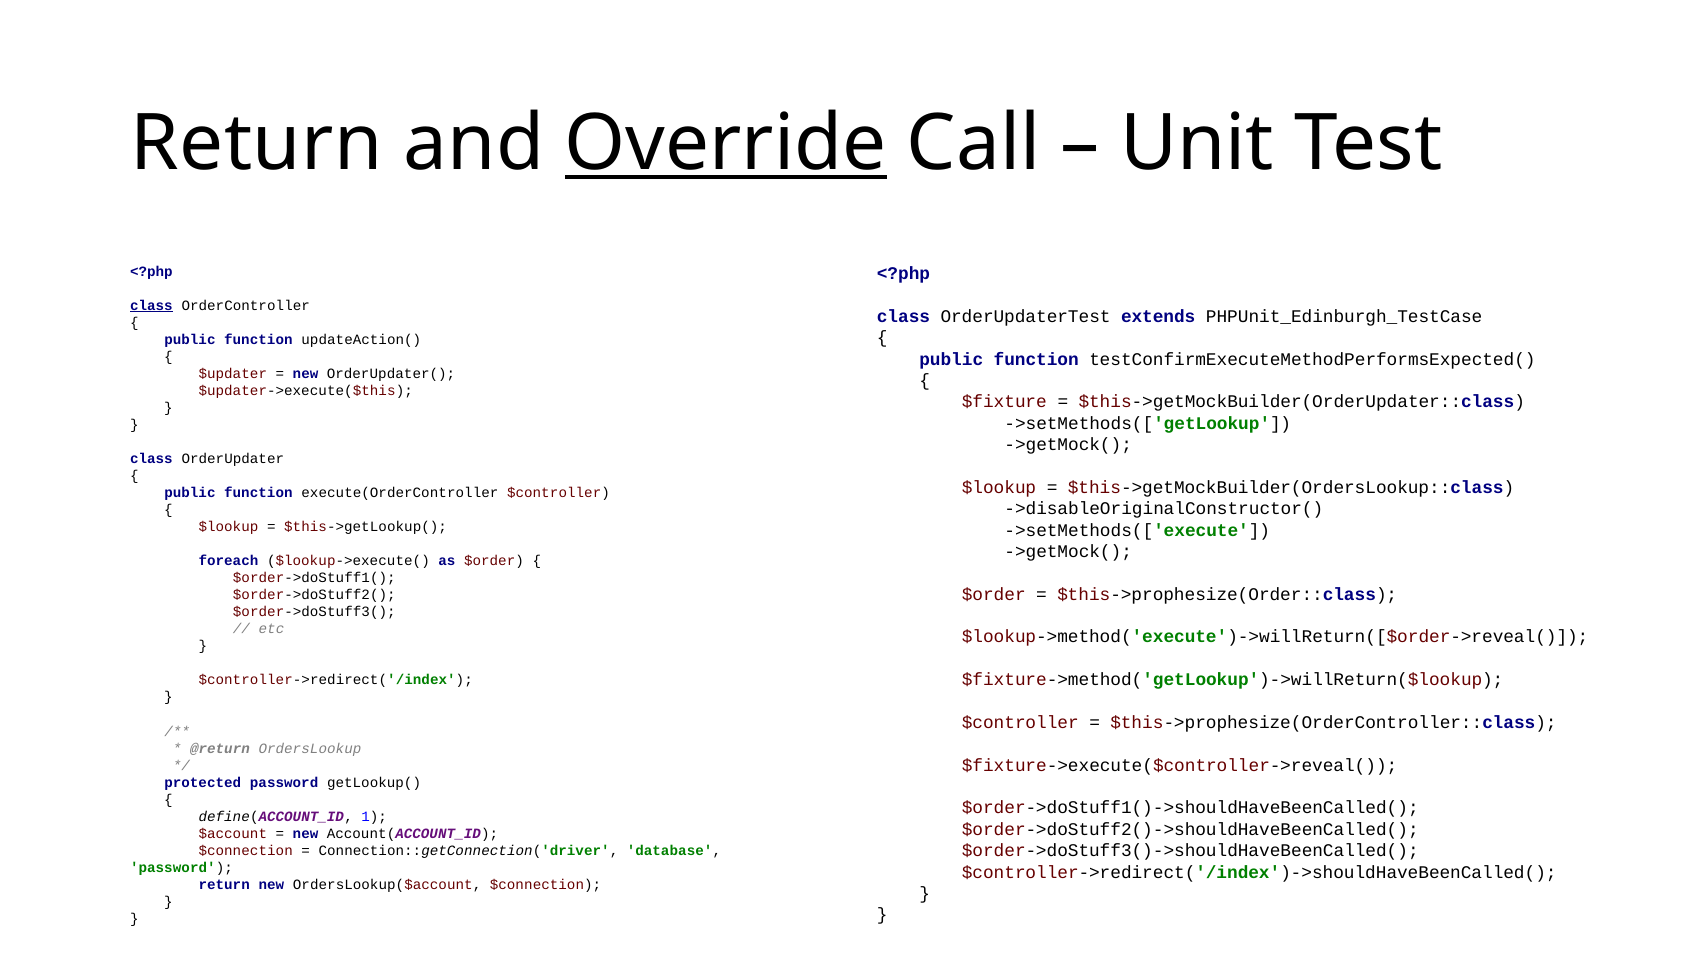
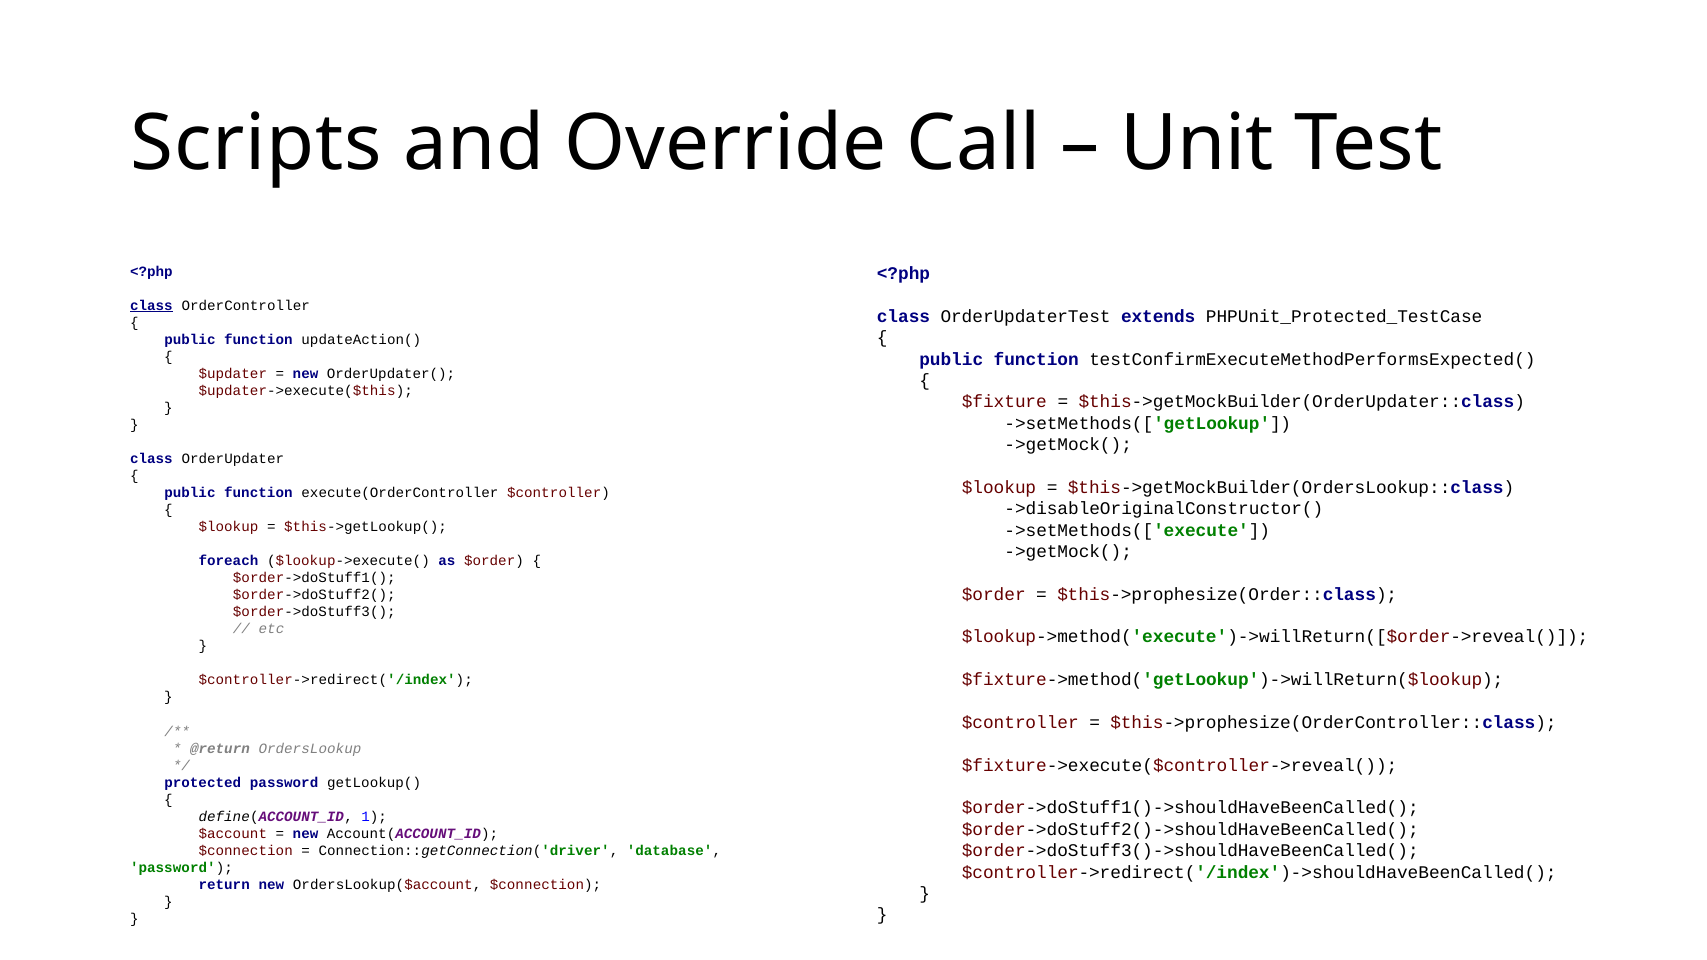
Return: Return -> Scripts (256, 143)
Override underline: present -> none (726, 143)
PHPUnit_Edinburgh_TestCase: PHPUnit_Edinburgh_TestCase -> PHPUnit_Protected_TestCase (1344, 317)
